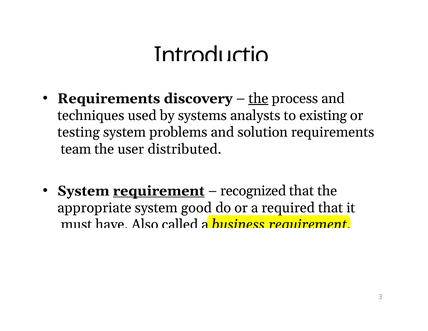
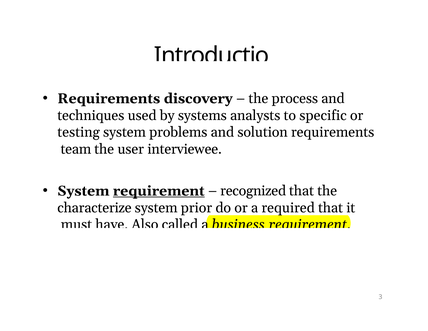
the underline: present -> none (258, 98)
existing: existing -> specific (323, 115)
distributed: distributed -> interviewee (185, 149)
appropriate: appropriate -> characterize (94, 208)
good: good -> prior (196, 208)
